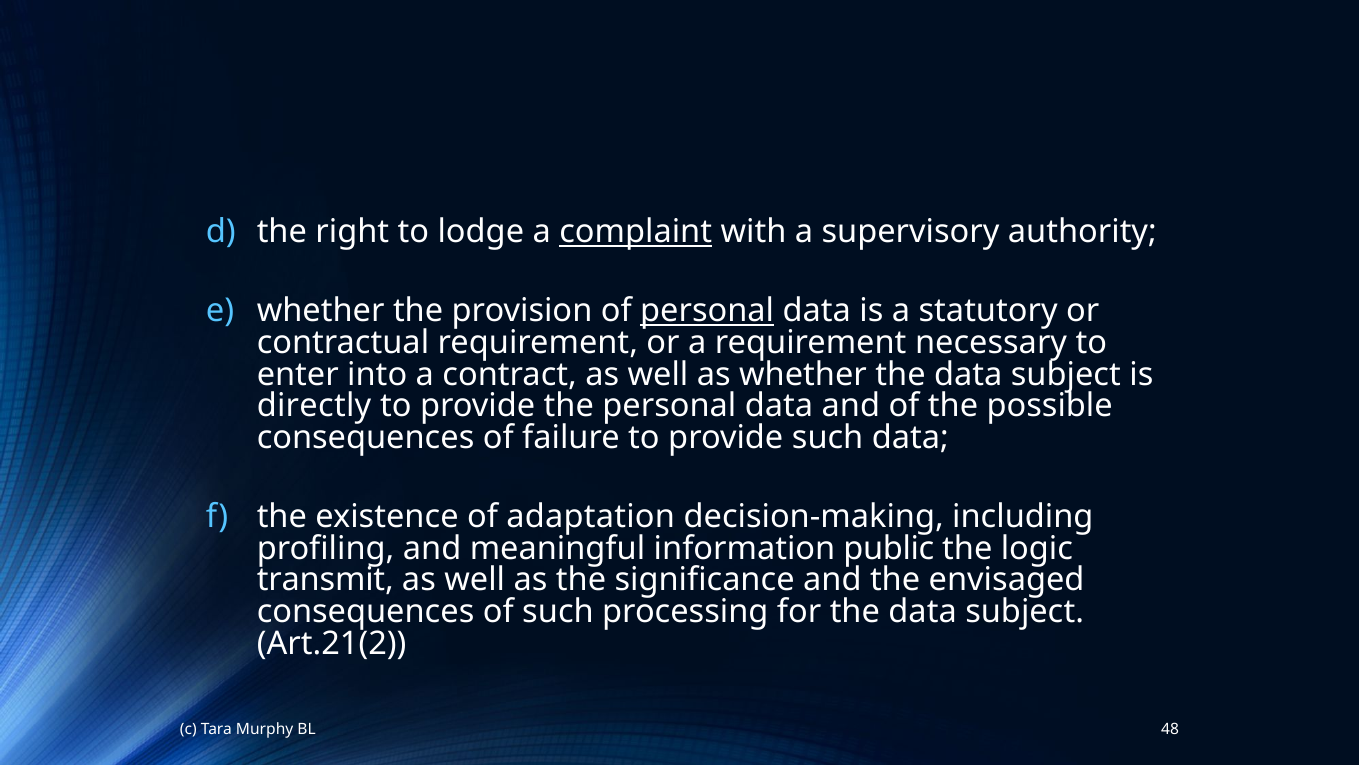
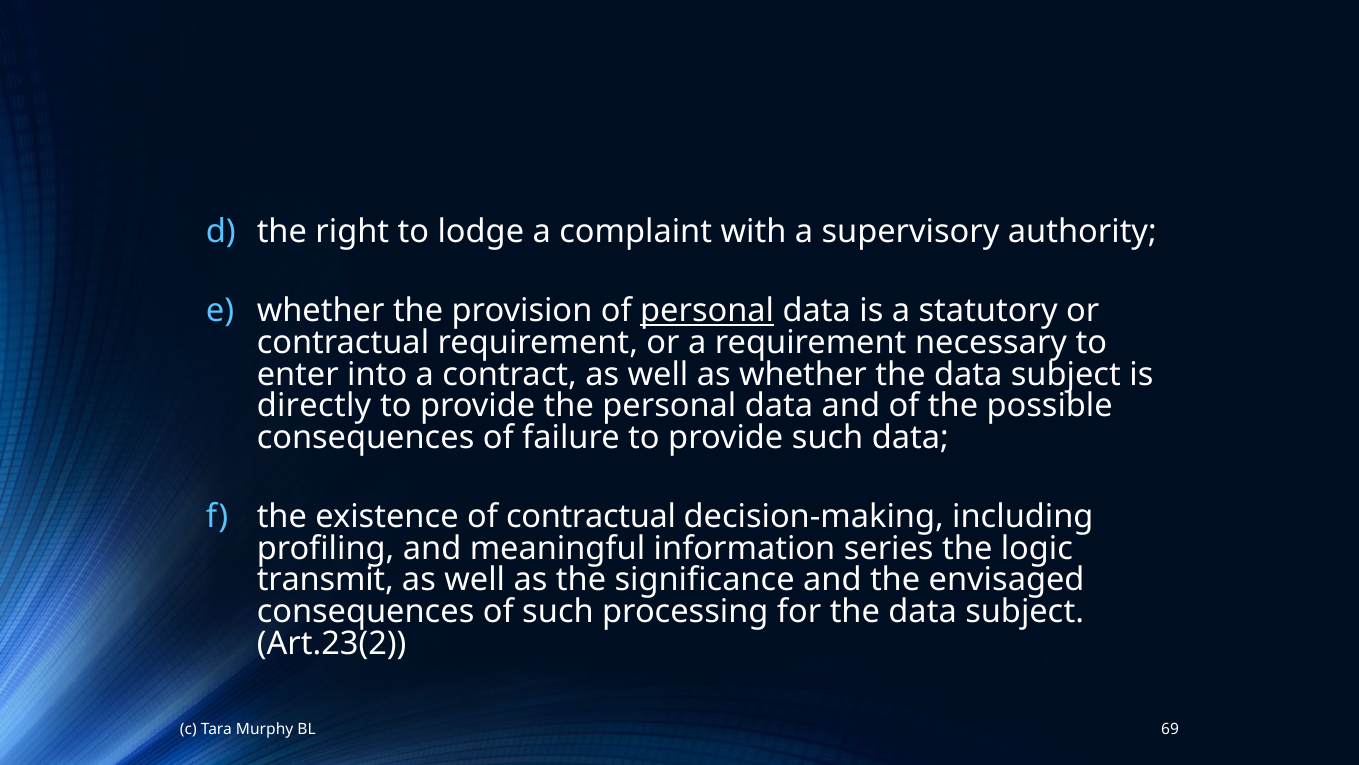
complaint underline: present -> none (636, 232)
of adaptation: adaptation -> contractual (591, 517)
public: public -> series (889, 548)
Art.21(2: Art.21(2 -> Art.23(2 (332, 643)
48: 48 -> 69 (1170, 729)
